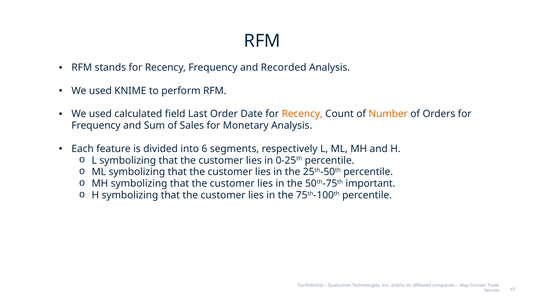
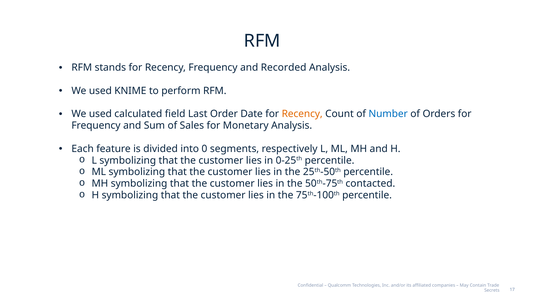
Number colour: orange -> blue (388, 114)
6: 6 -> 0 (204, 149)
important: important -> contacted (370, 184)
